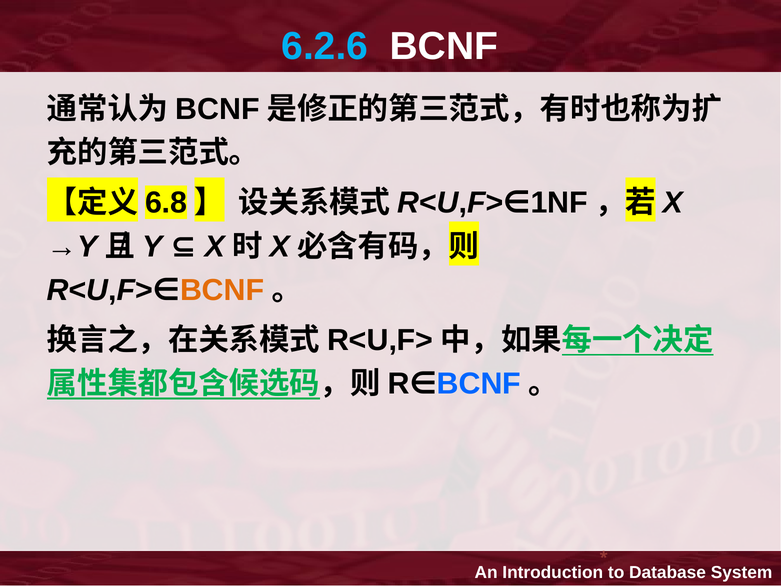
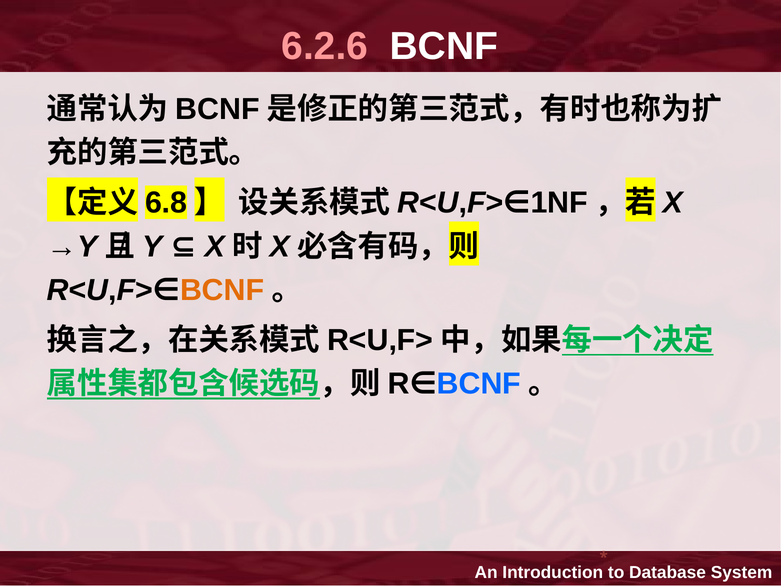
6.2.6 colour: light blue -> pink (325, 46)
